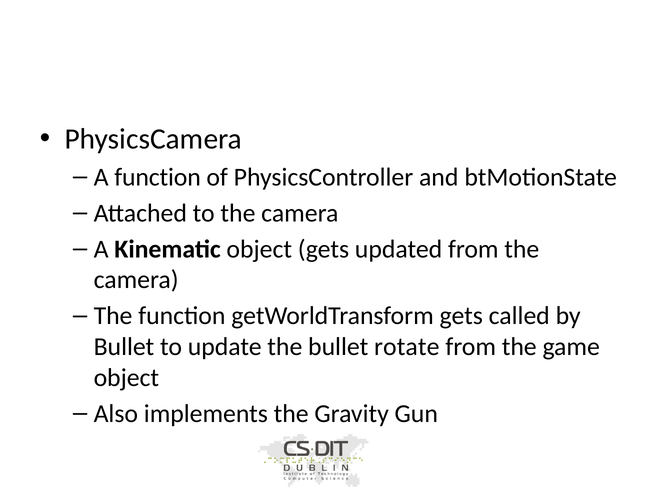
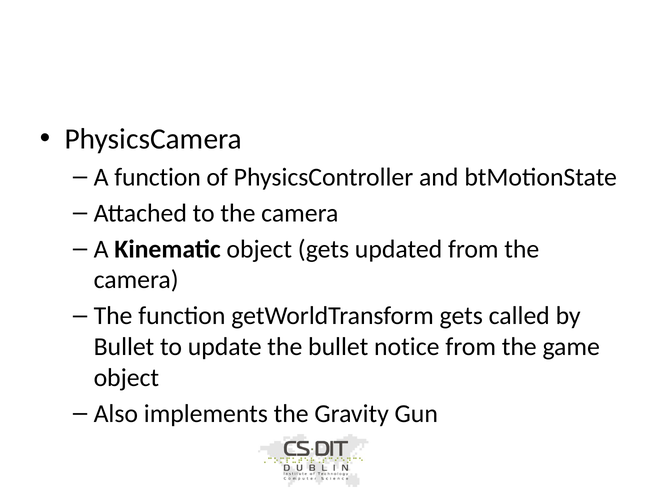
rotate: rotate -> notice (407, 347)
